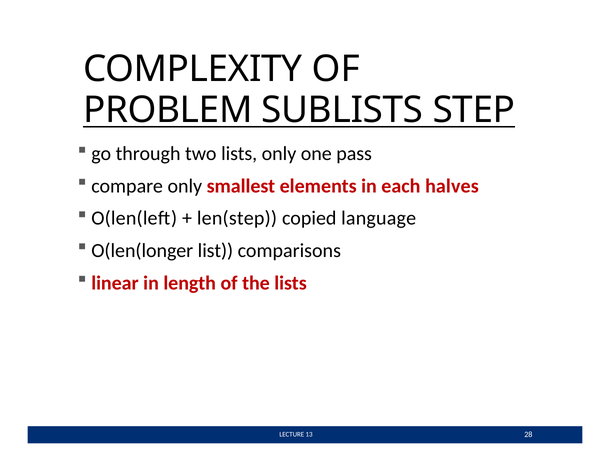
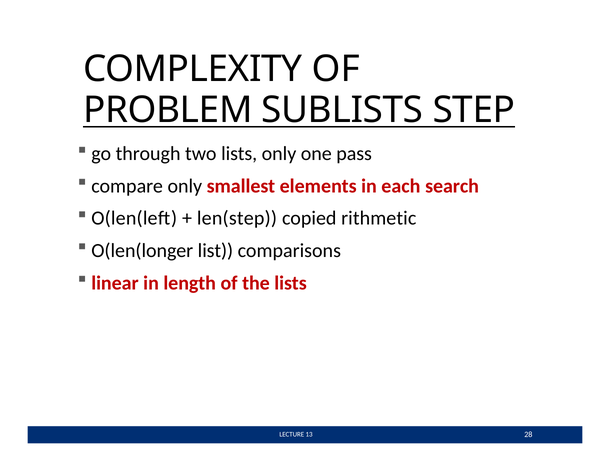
halves: halves -> search (452, 186)
language: language -> rithmetic (379, 218)
